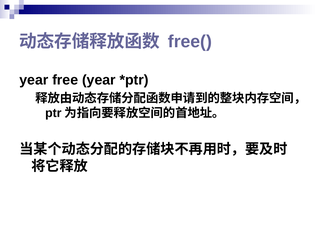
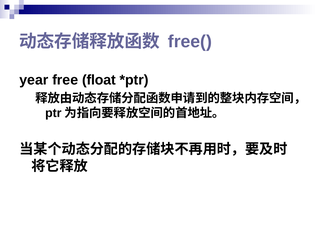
free year: year -> float (99, 80)
